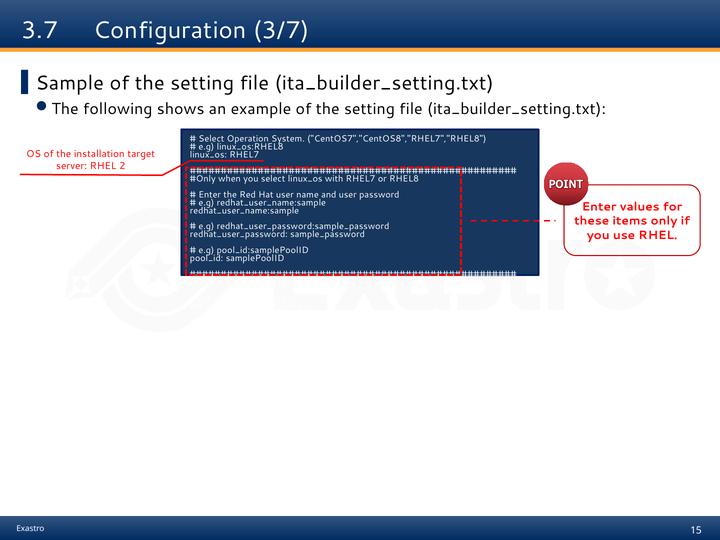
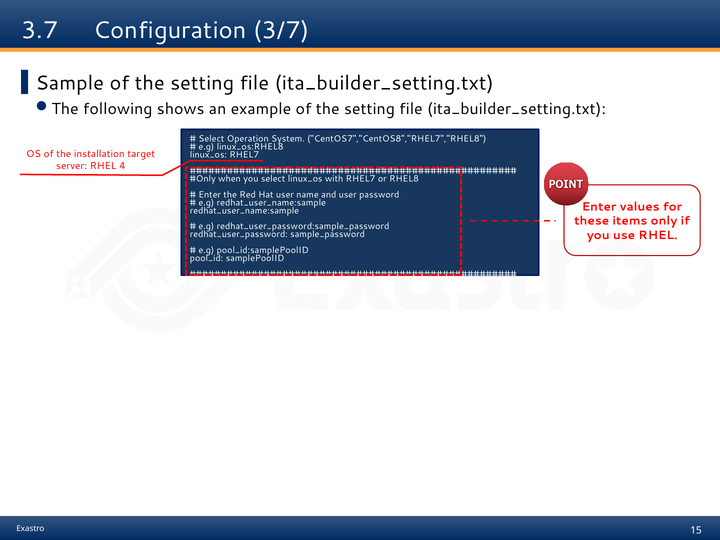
2: 2 -> 4 (122, 166)
